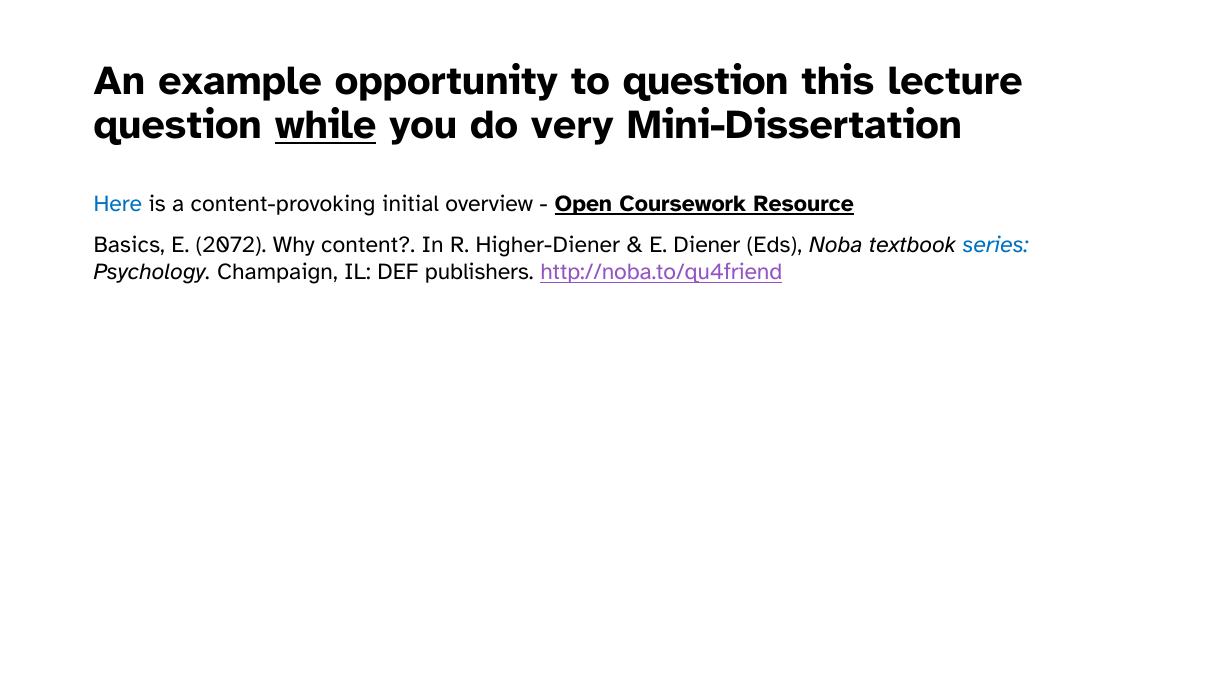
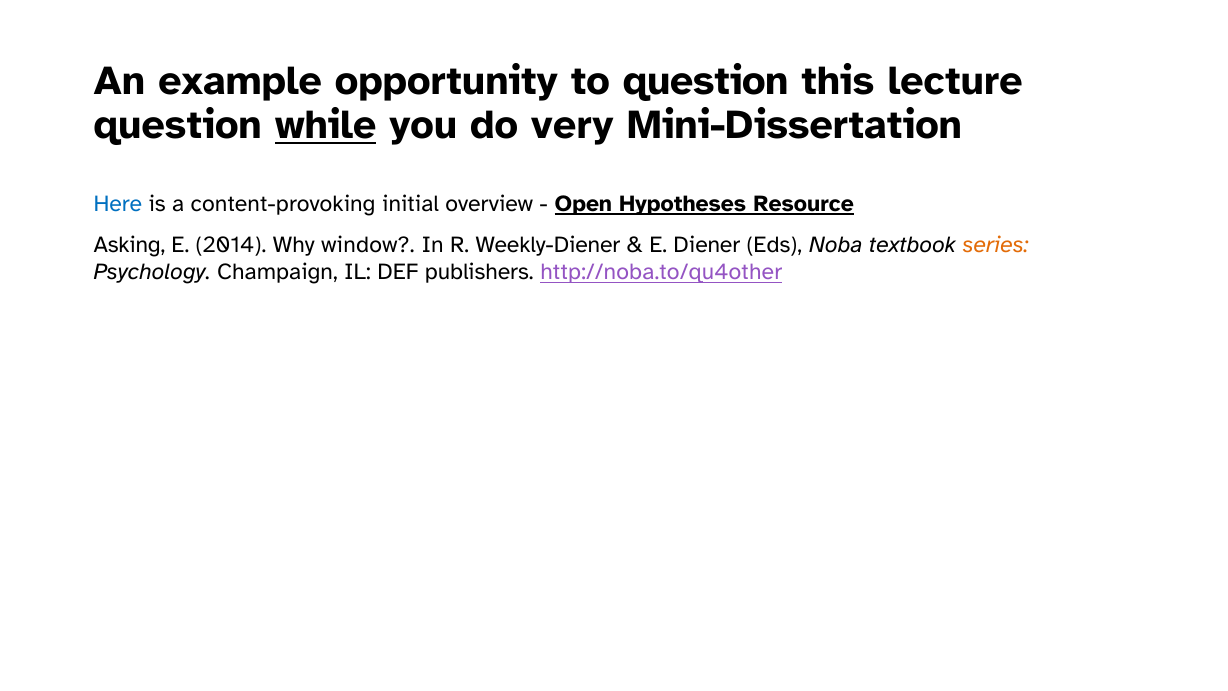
Coursework: Coursework -> Hypotheses (683, 204)
Basics: Basics -> Asking (129, 244)
2072: 2072 -> 2014 (231, 244)
content: content -> window (368, 244)
Higher-Diener: Higher-Diener -> Weekly-Diener (548, 244)
series colour: blue -> orange (996, 244)
http://noba.to/qu4friend: http://noba.to/qu4friend -> http://noba.to/qu4other (661, 272)
